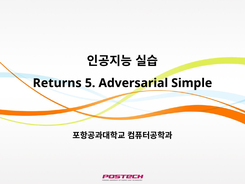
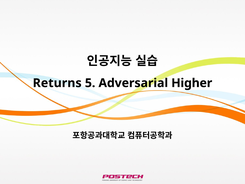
Simple: Simple -> Higher (192, 83)
